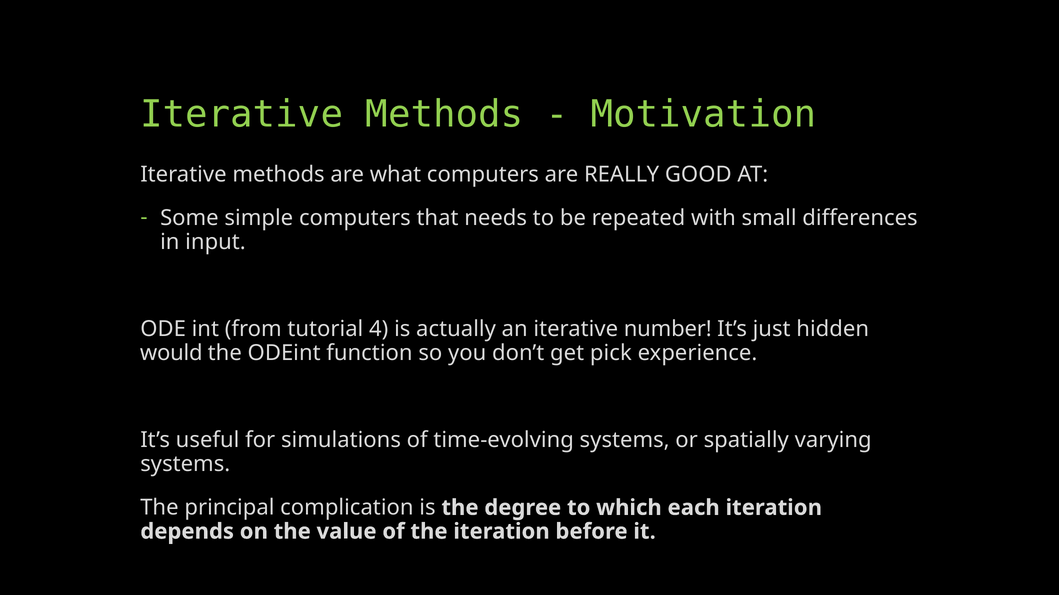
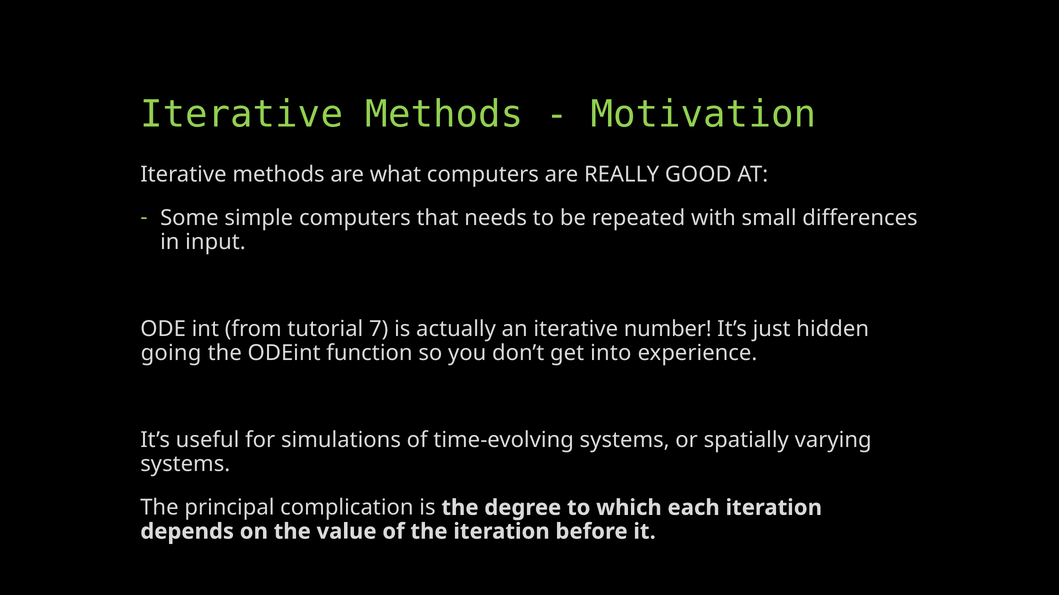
4: 4 -> 7 (379, 329)
would: would -> going (171, 353)
pick: pick -> into (611, 353)
